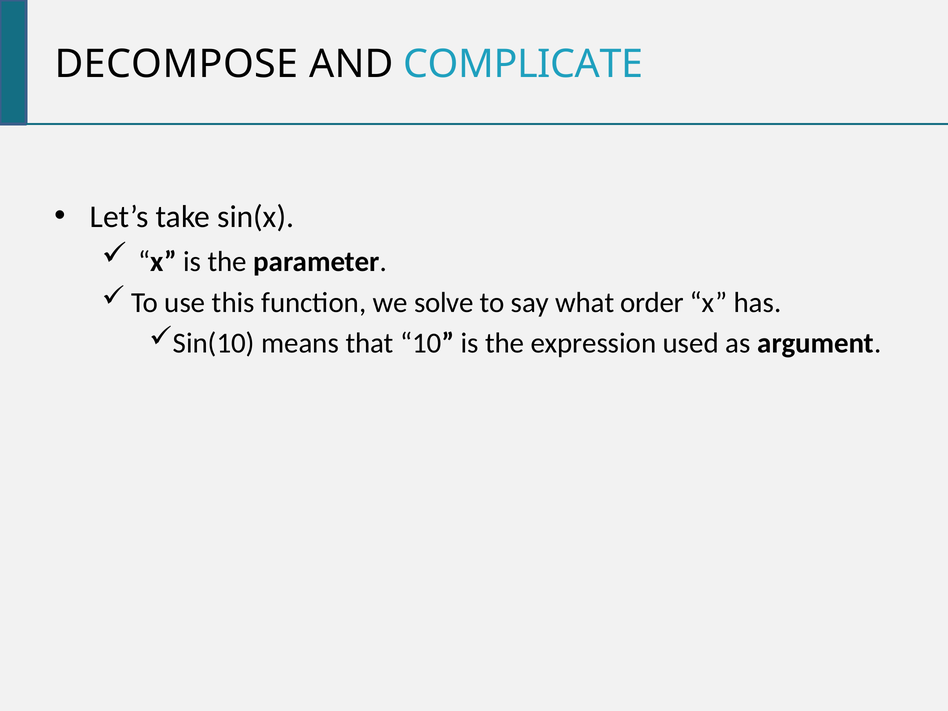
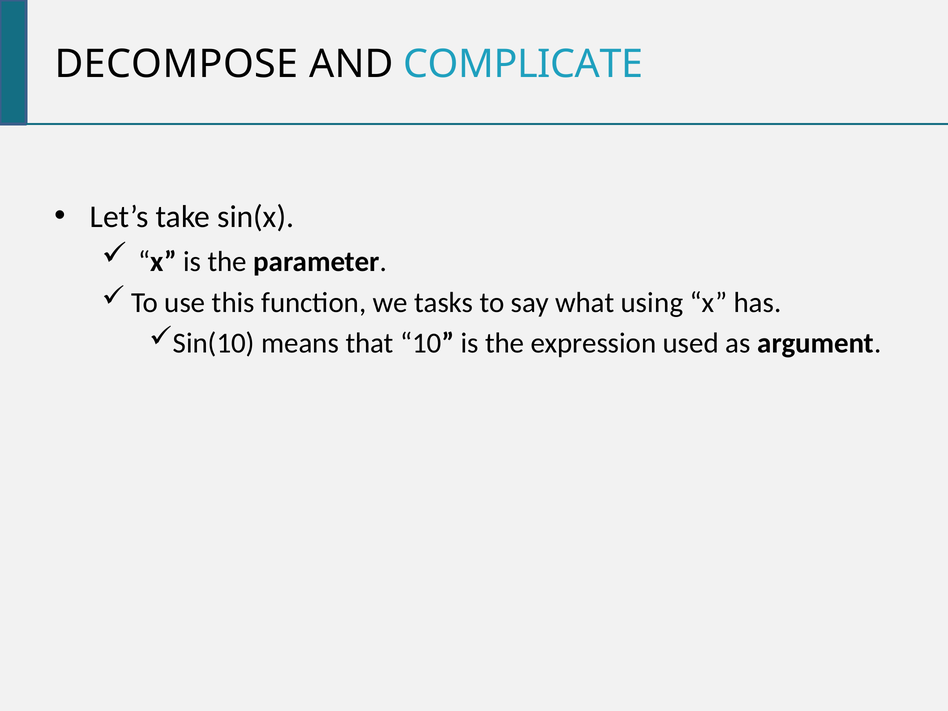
solve: solve -> tasks (444, 303)
order: order -> using (652, 303)
